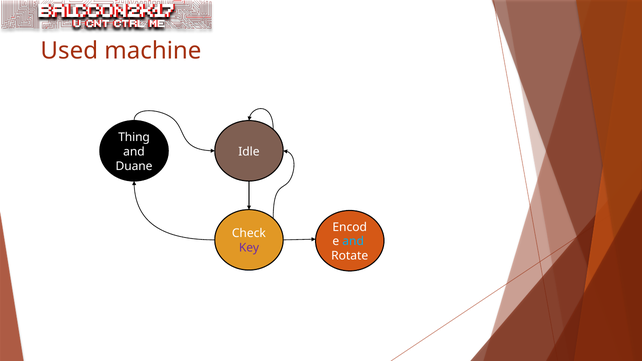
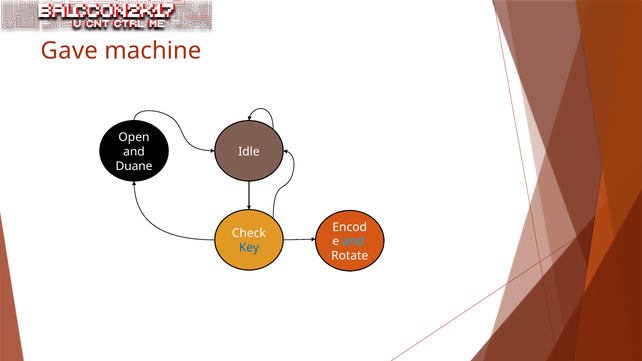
Used: Used -> Gave (69, 51)
Thing: Thing -> Open (134, 137)
Key colour: purple -> blue (249, 248)
